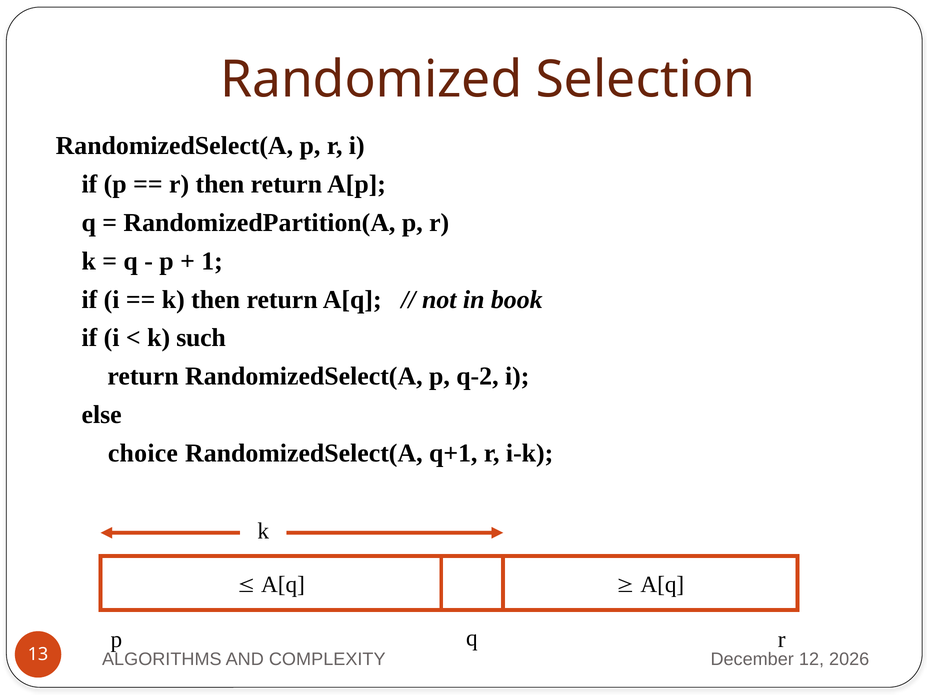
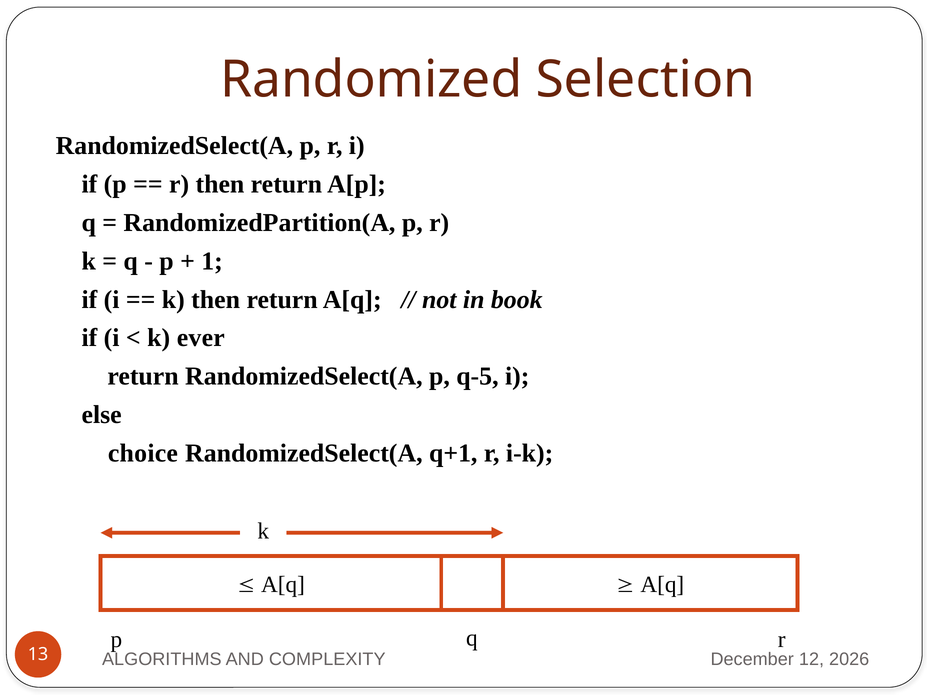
such: such -> ever (201, 338)
q-2: q-2 -> q-5 (477, 376)
